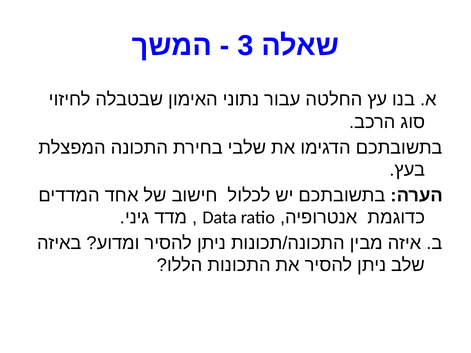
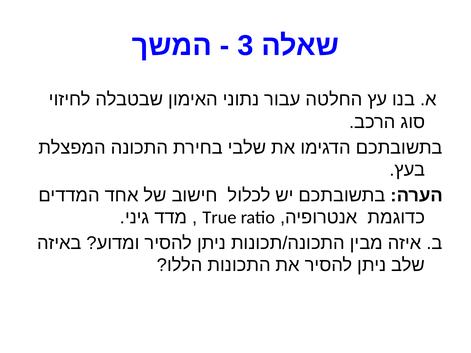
Data: Data -> True (220, 217)
